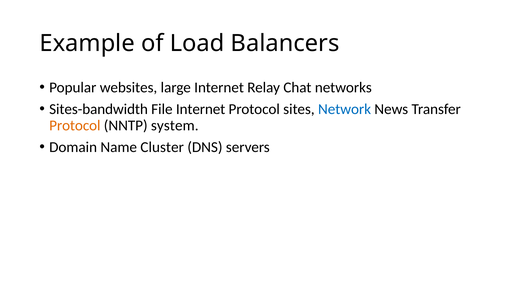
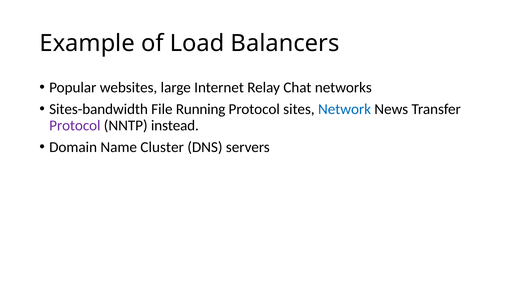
File Internet: Internet -> Running (201, 109)
Protocol colour: orange -> purple (75, 126)
system: system -> instead (175, 126)
